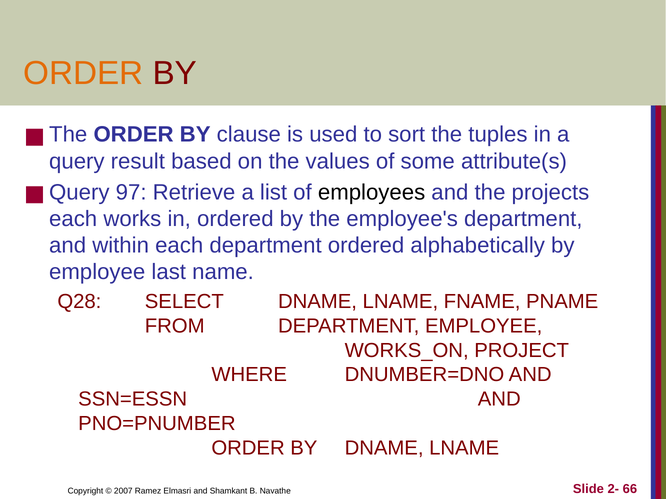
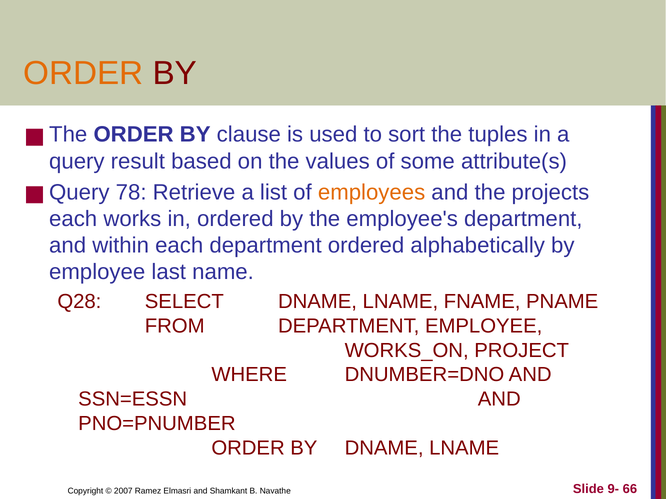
97: 97 -> 78 (131, 192)
employees colour: black -> orange (372, 192)
2-: 2- -> 9- (613, 489)
